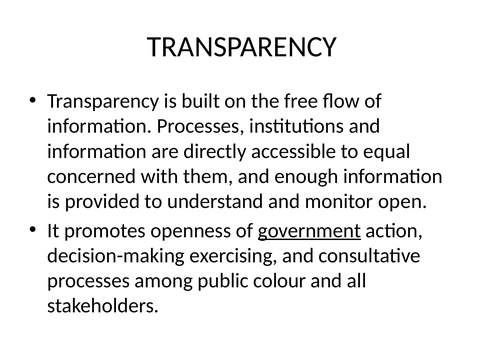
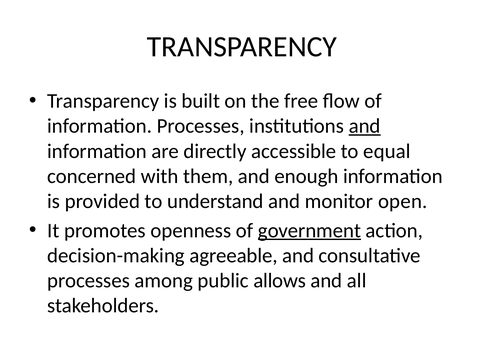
and underline: none -> present (365, 126)
exercising: exercising -> agreeable (234, 256)
colour: colour -> allows (280, 281)
